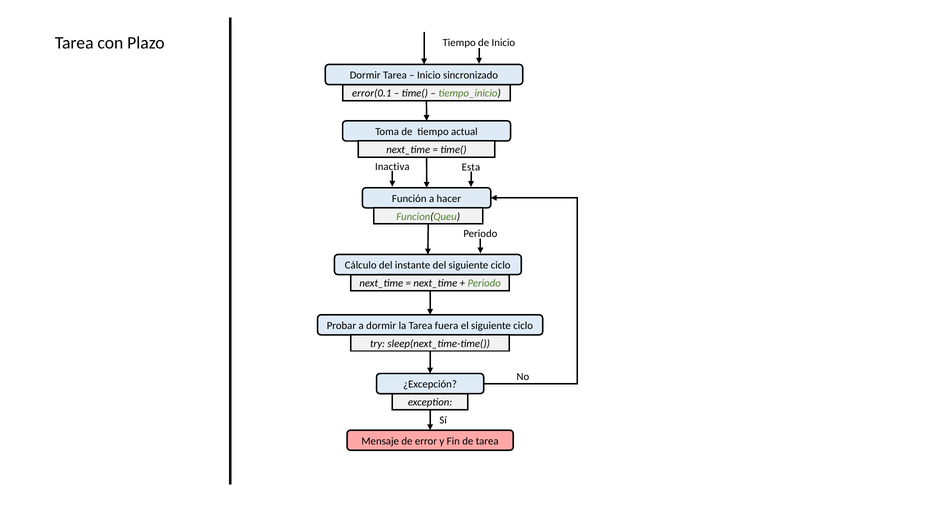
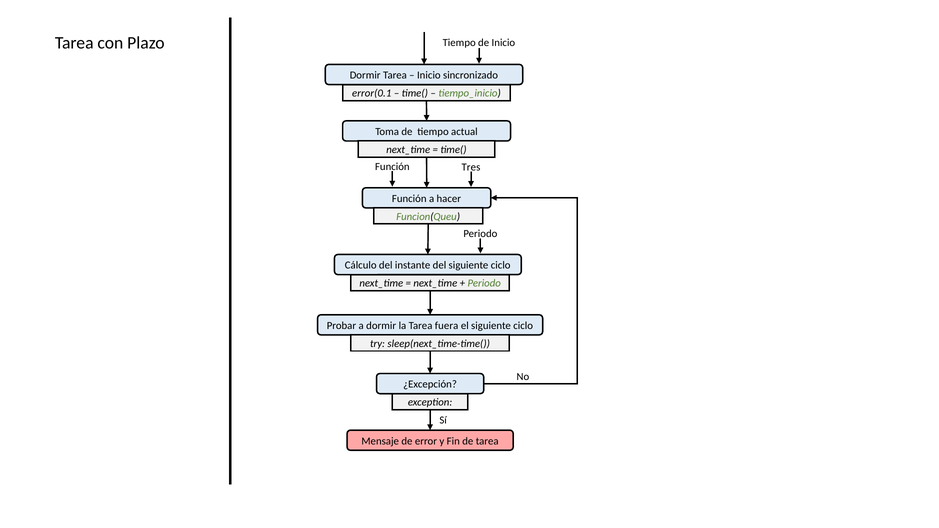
Inactiva: Inactiva -> Función (392, 167)
Esta: Esta -> Tres (471, 167)
